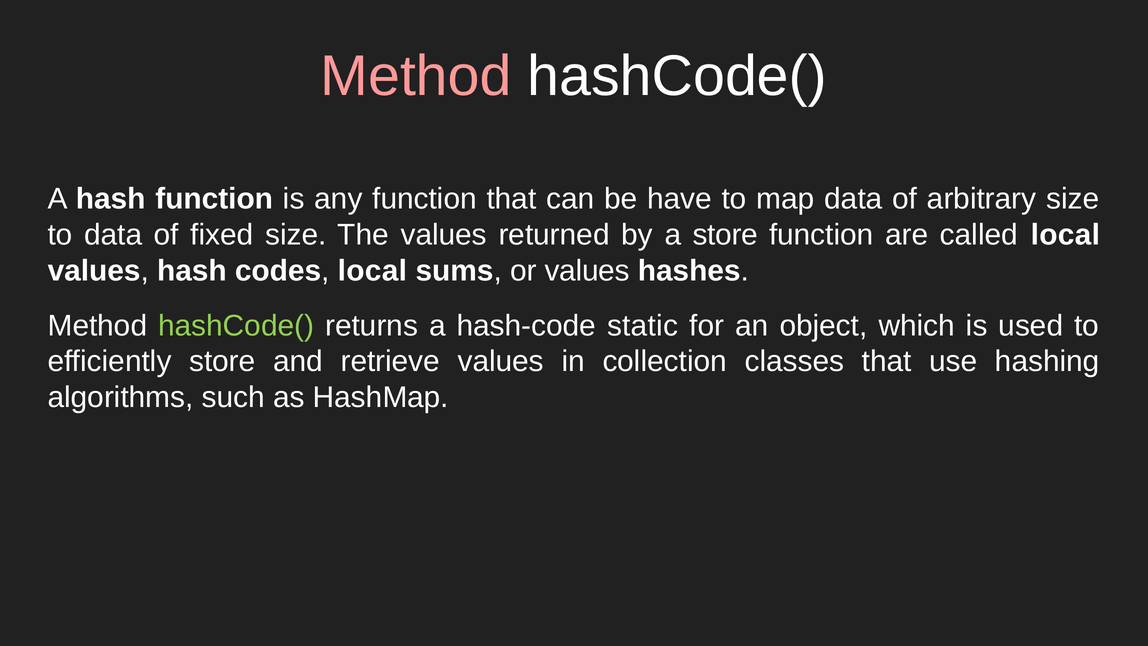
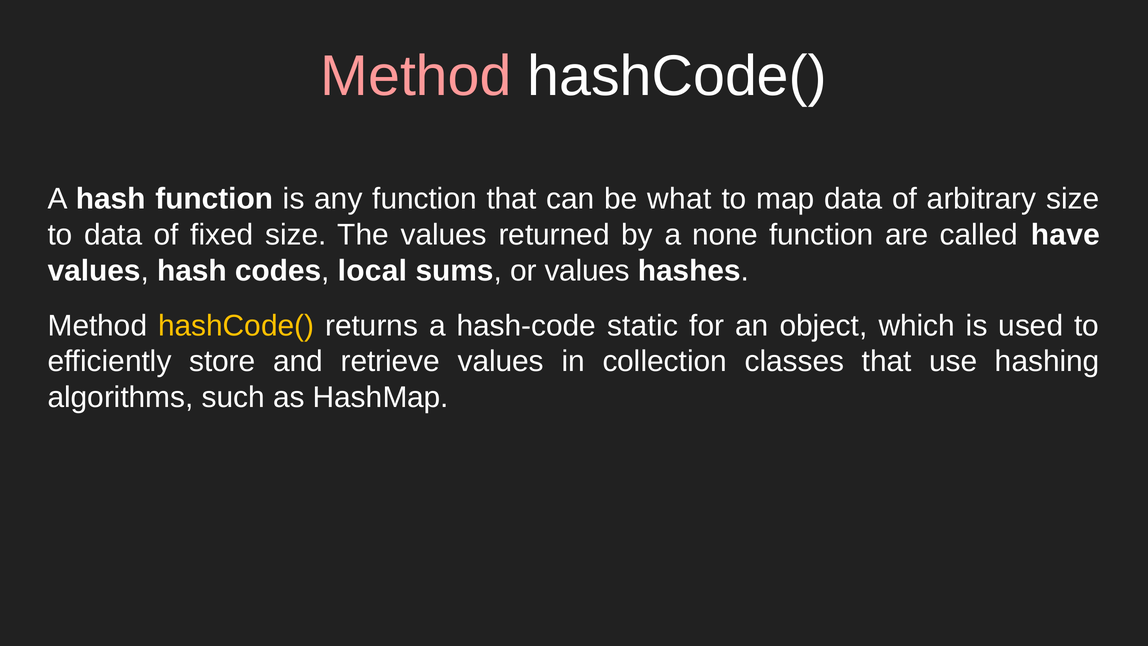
have: have -> what (679, 199)
a store: store -> none (725, 235)
called local: local -> have (1065, 235)
hashCode( colour: light green -> yellow (236, 326)
